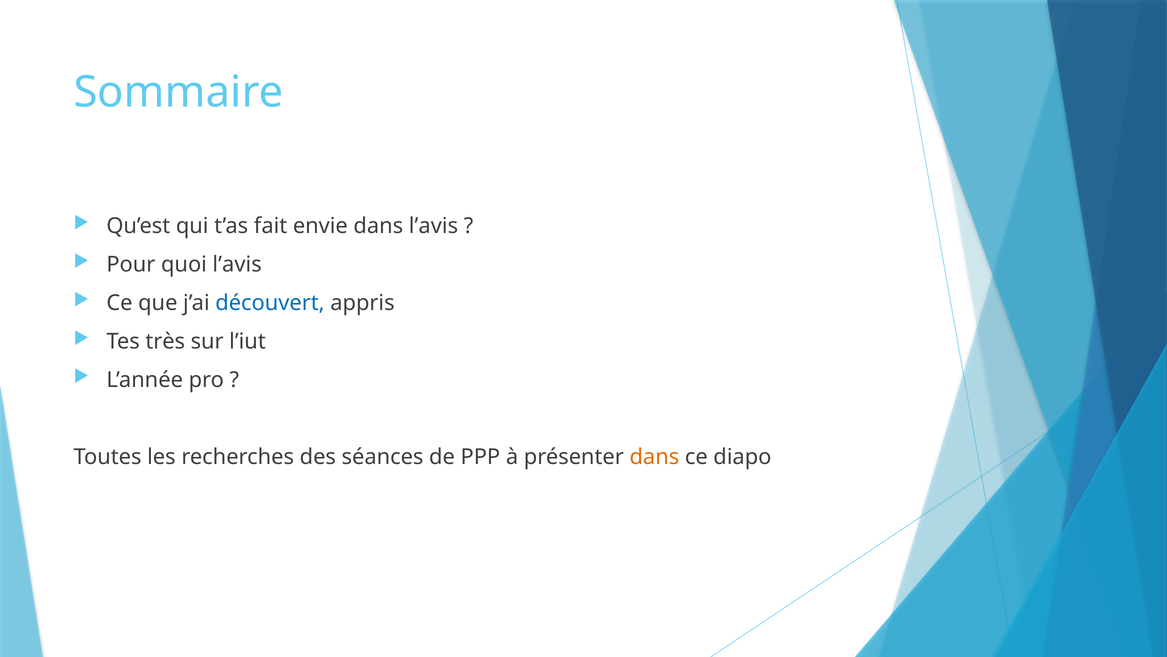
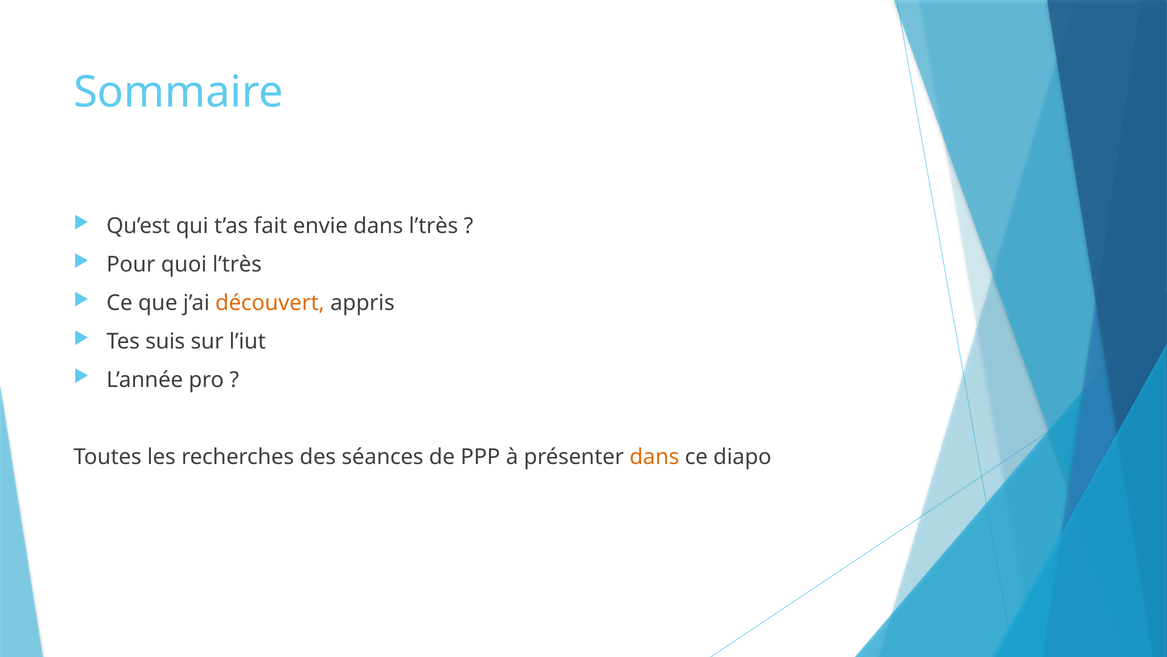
dans l’avis: l’avis -> l’très (434, 226)
quoi l’avis: l’avis -> l’très (237, 264)
découvert colour: blue -> orange (270, 303)
très: très -> suis (165, 341)
